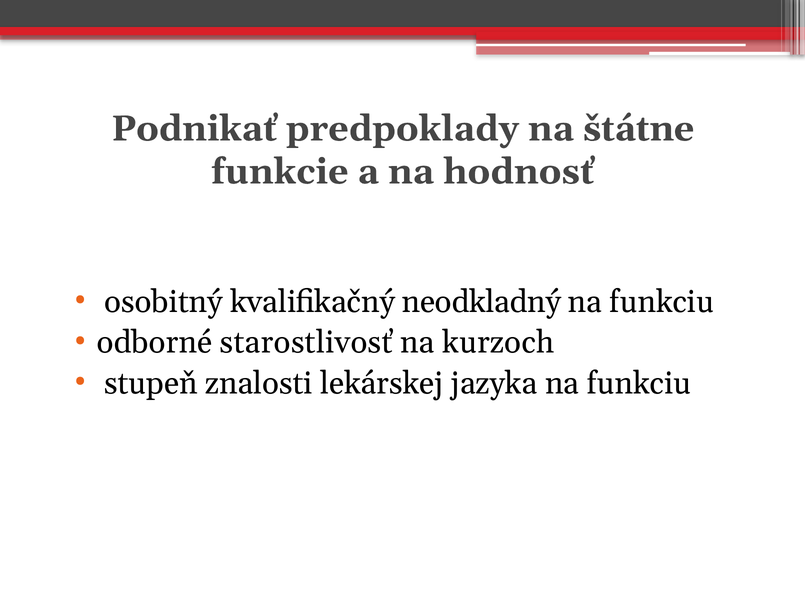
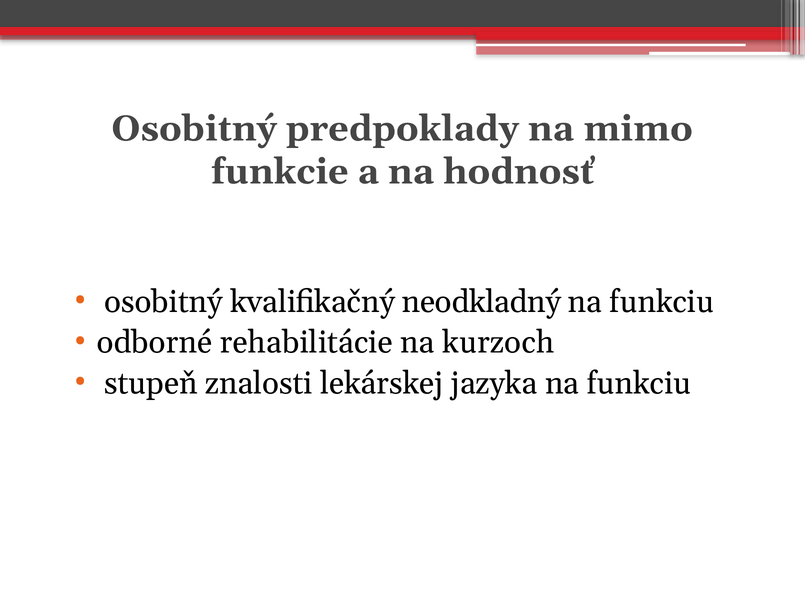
Podnikať: Podnikať -> Osobitný (194, 129)
štátne: štátne -> mimo (638, 129)
starostlivosť: starostlivosť -> rehabilitácie (306, 342)
